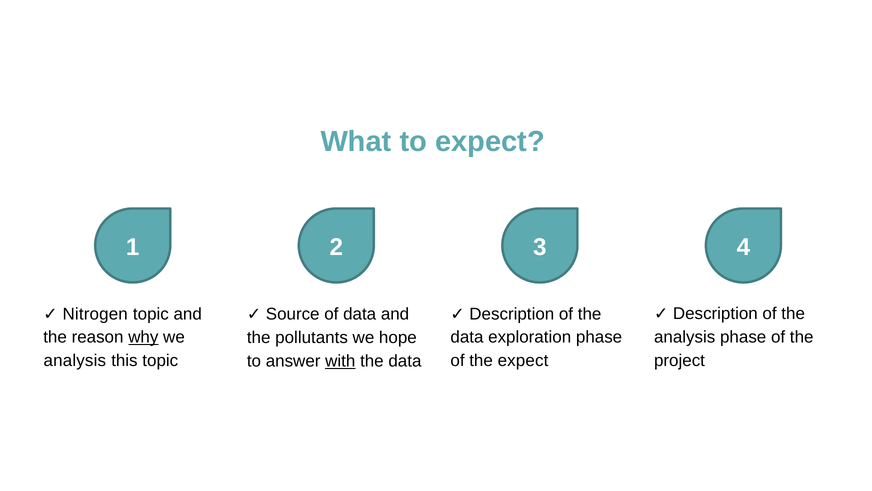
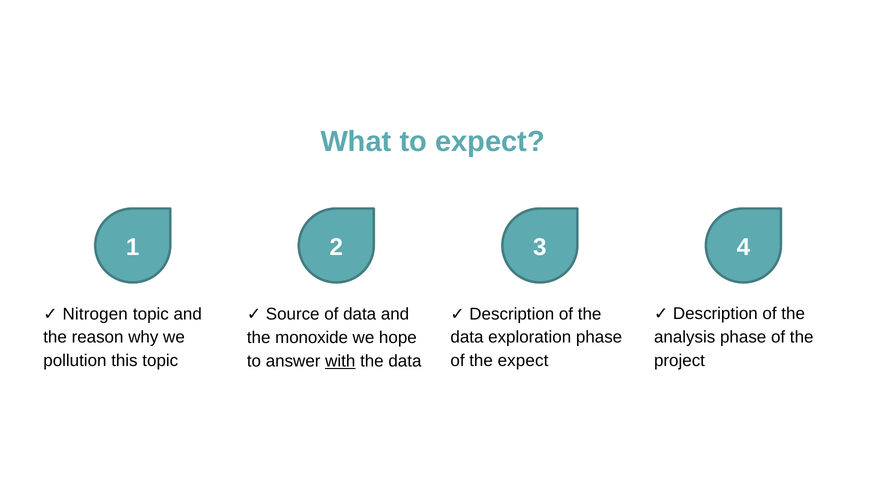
why underline: present -> none (143, 337)
pollutants: pollutants -> monoxide (312, 337)
analysis: analysis -> pollution (75, 360)
